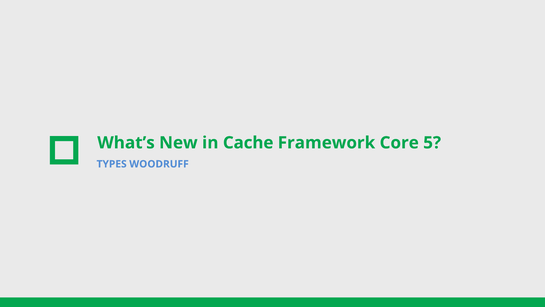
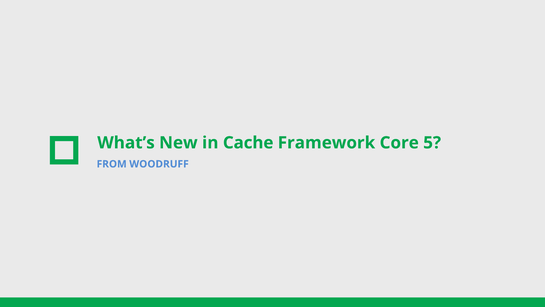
TYPES: TYPES -> FROM (112, 164)
